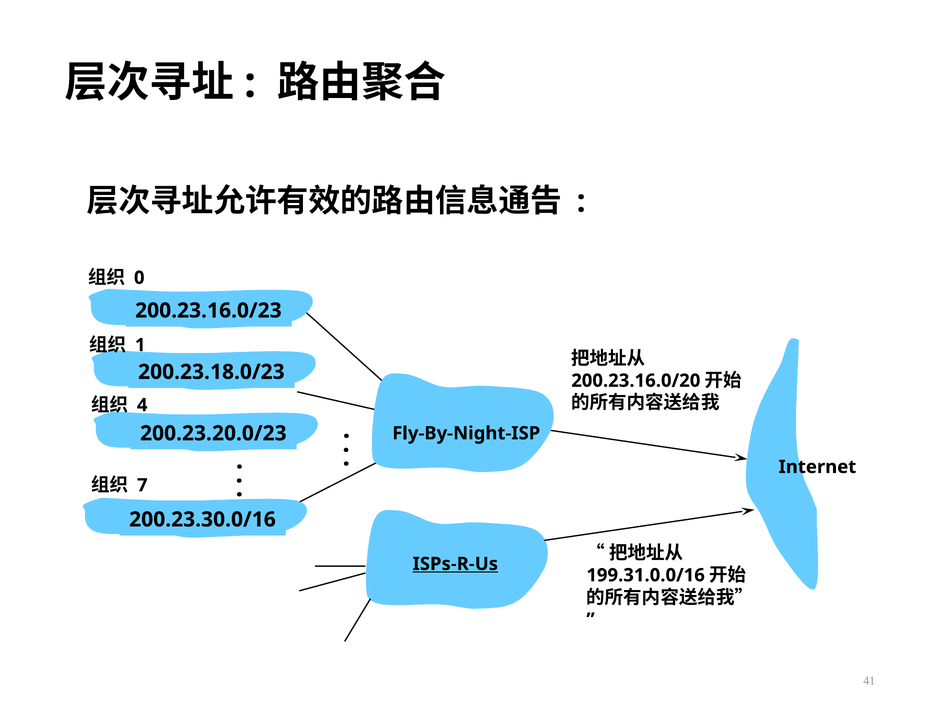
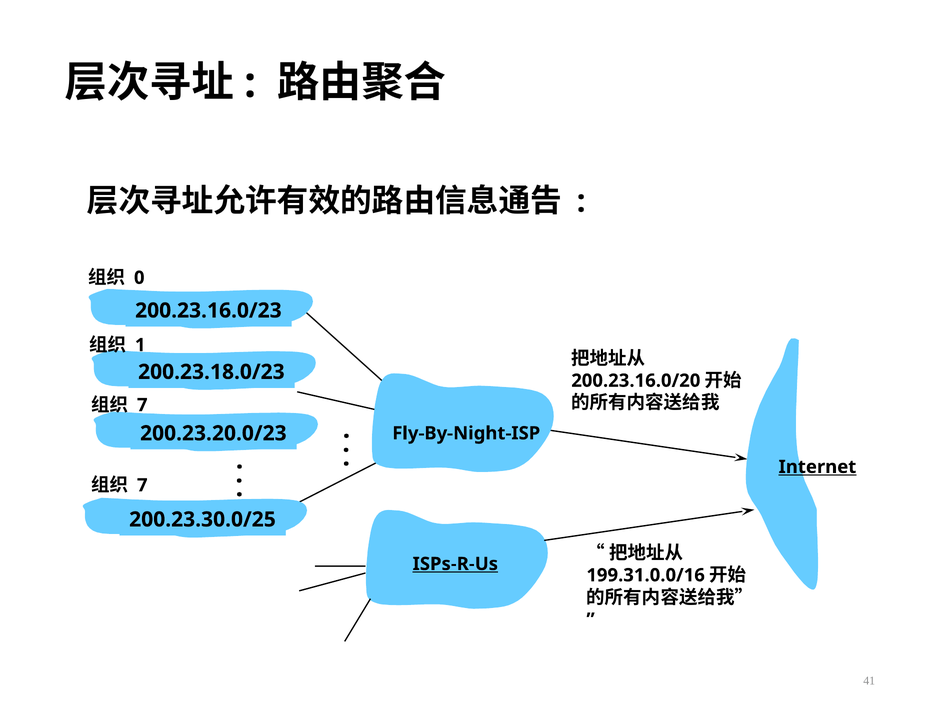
4: 4 -> 7 (142, 405)
Internet underline: none -> present (817, 467)
200.23.30.0/16: 200.23.30.0/16 -> 200.23.30.0/25 (202, 519)
